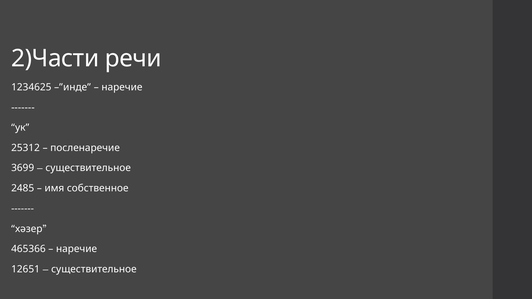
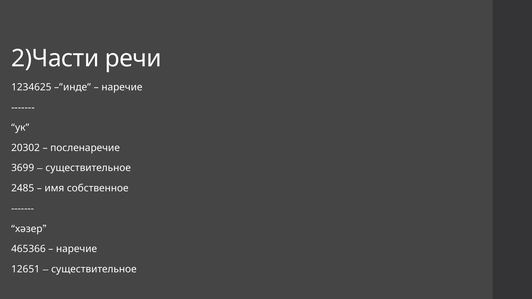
25312: 25312 -> 20302 (26, 148)
